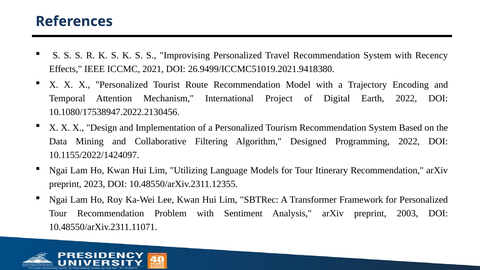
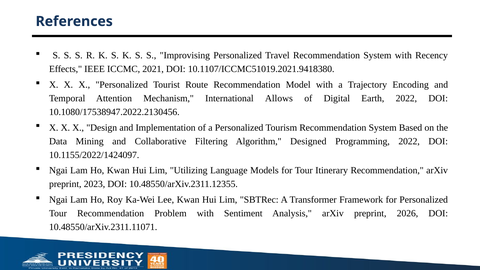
26.9499/ICCMC51019.2021.9418380: 26.9499/ICCMC51019.2021.9418380 -> 10.1107/ICCMC51019.2021.9418380 (261, 69)
Project: Project -> Allows (279, 98)
2003: 2003 -> 2026 (407, 213)
